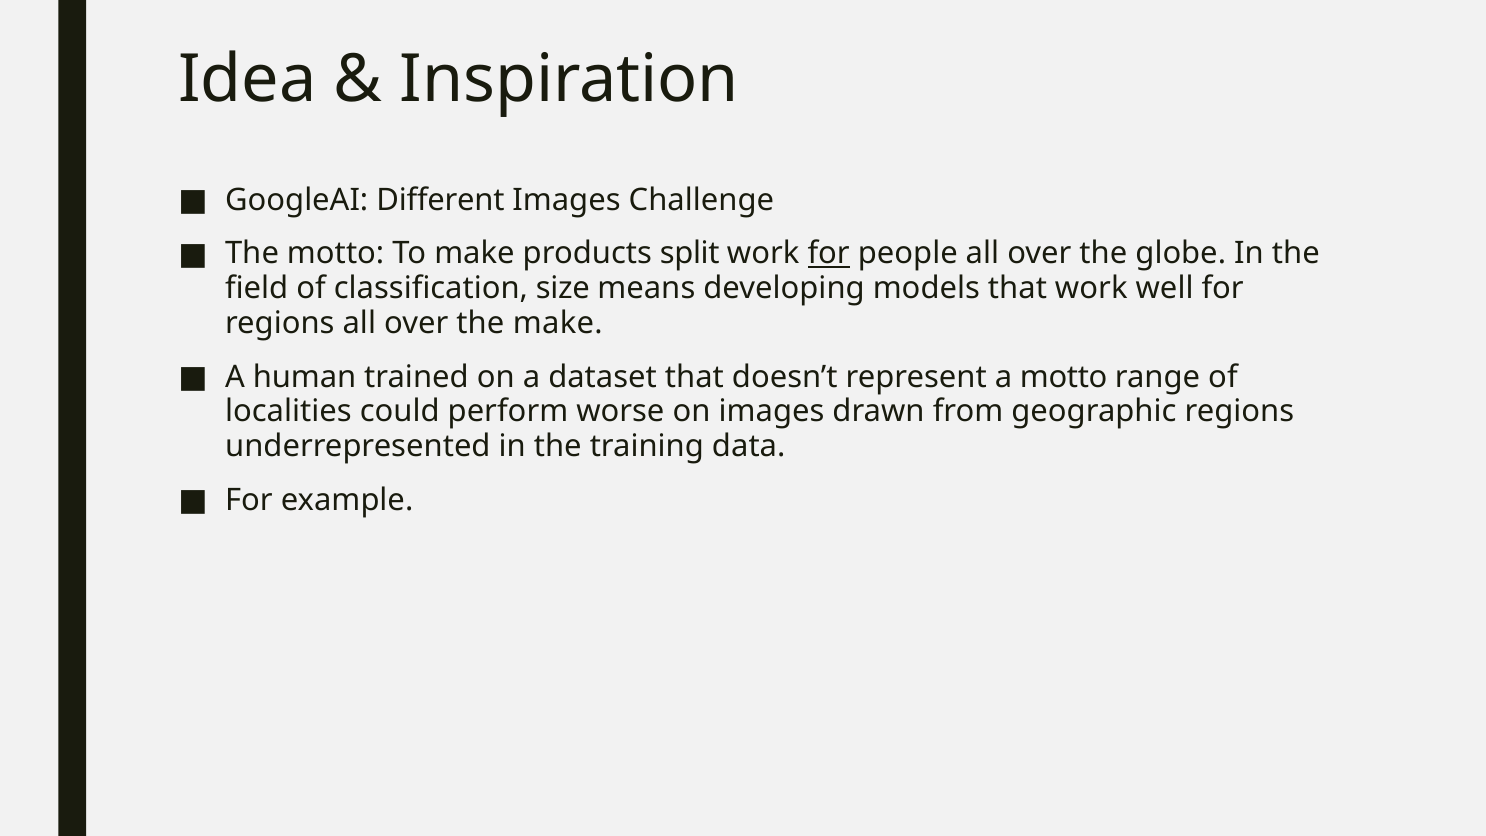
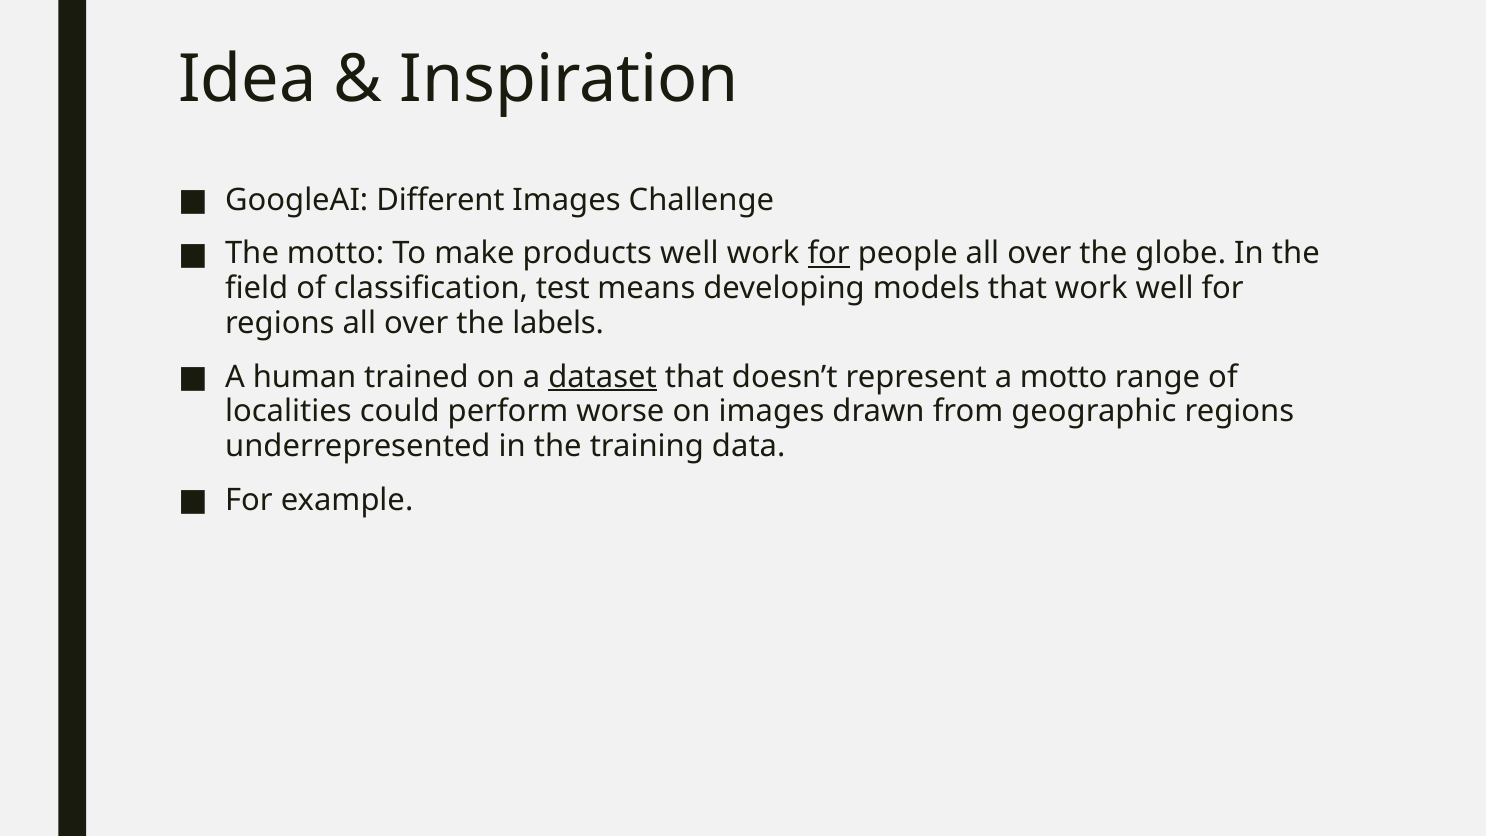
products split: split -> well (689, 253)
size: size -> test (563, 288)
the make: make -> labels (558, 323)
dataset underline: none -> present (603, 377)
